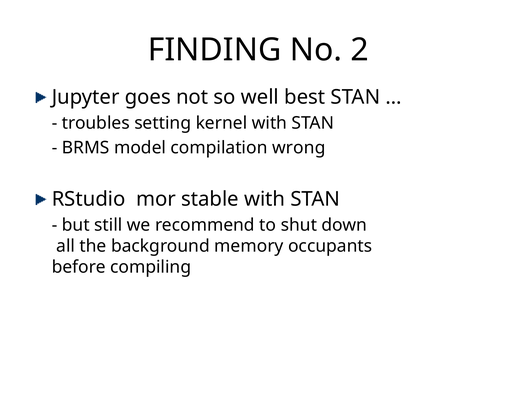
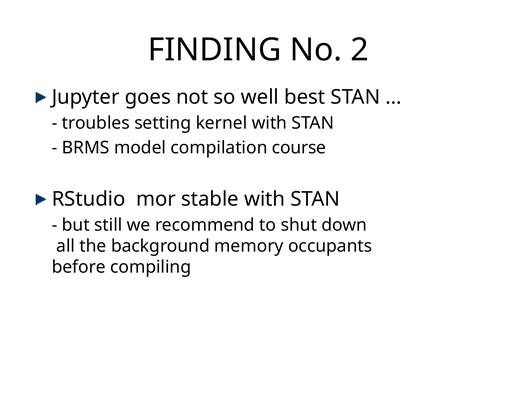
wrong: wrong -> course (299, 148)
